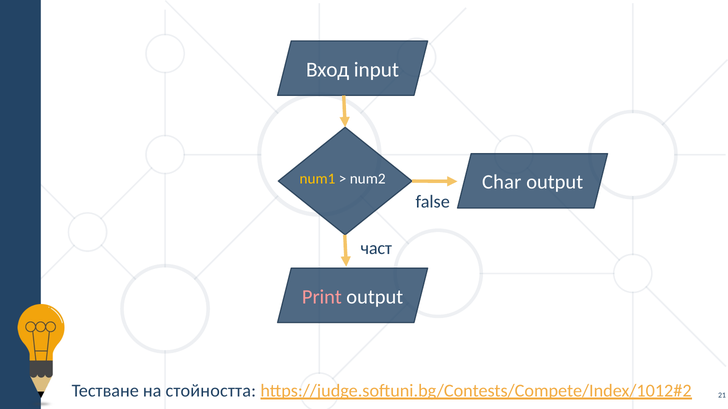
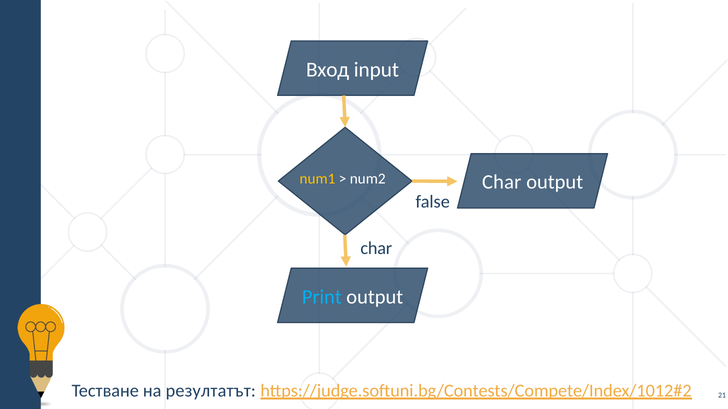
част: част -> char (376, 249)
Print colour: pink -> light blue (322, 297)
стойността: стойността -> резултатът (211, 391)
